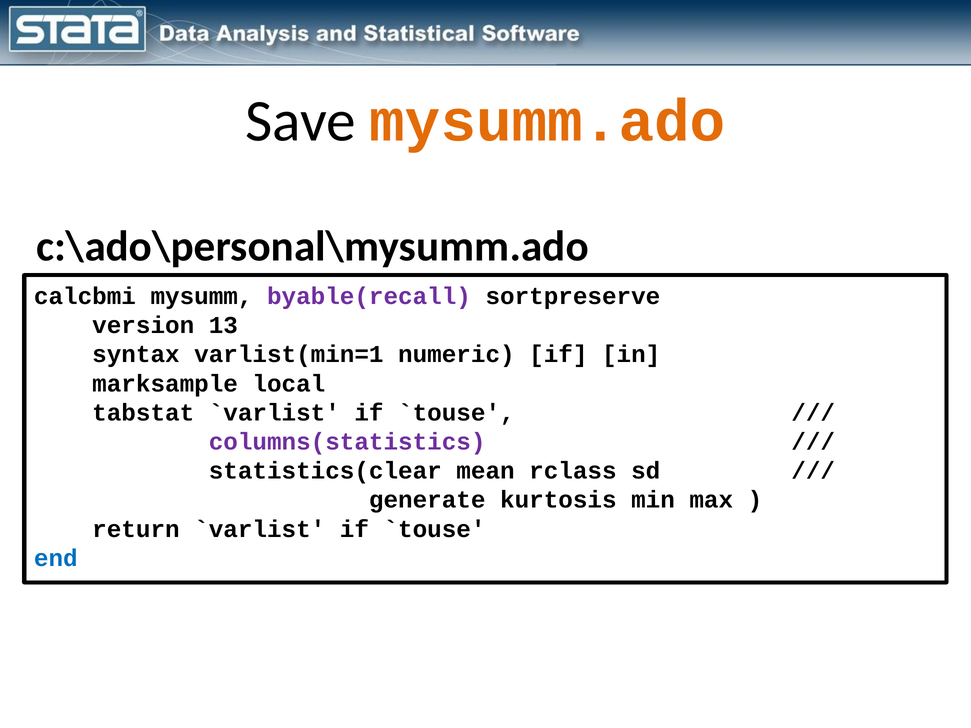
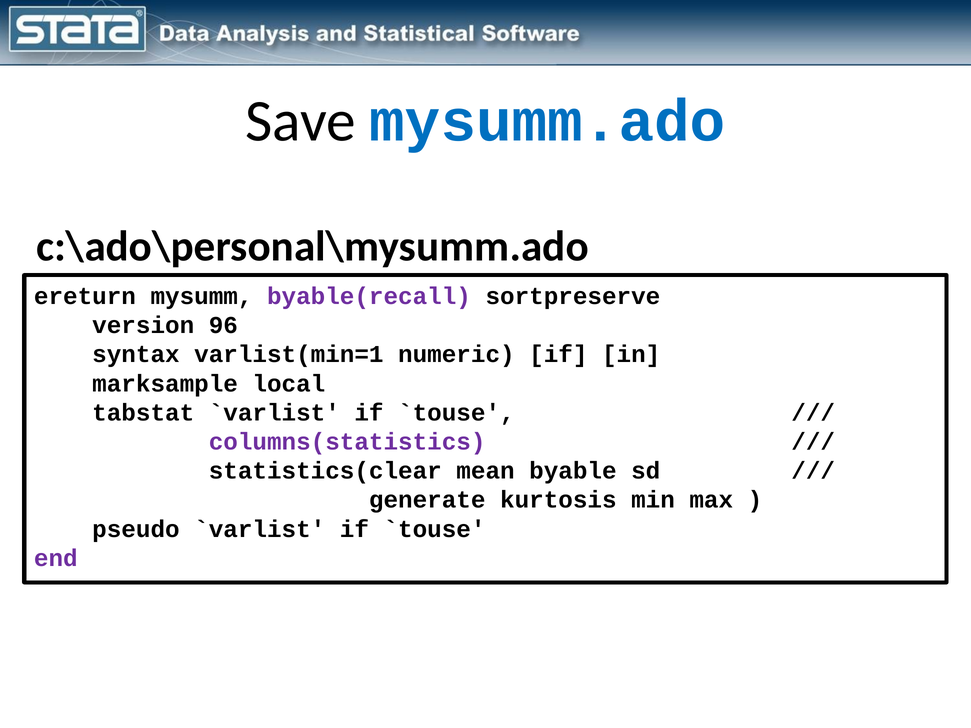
mysumm.ado colour: orange -> blue (547, 121)
calcbmi: calcbmi -> ereturn (85, 296)
13: 13 -> 96 (223, 325)
rclass: rclass -> byable (573, 471)
return: return -> pseudo (136, 529)
end colour: blue -> purple (56, 558)
